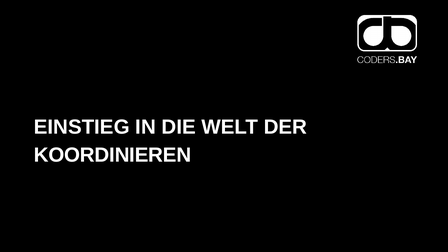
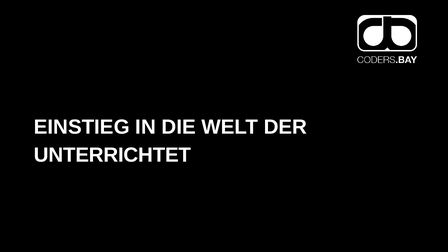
KOORDINIEREN: KOORDINIEREN -> UNTERRICHTET (113, 155)
